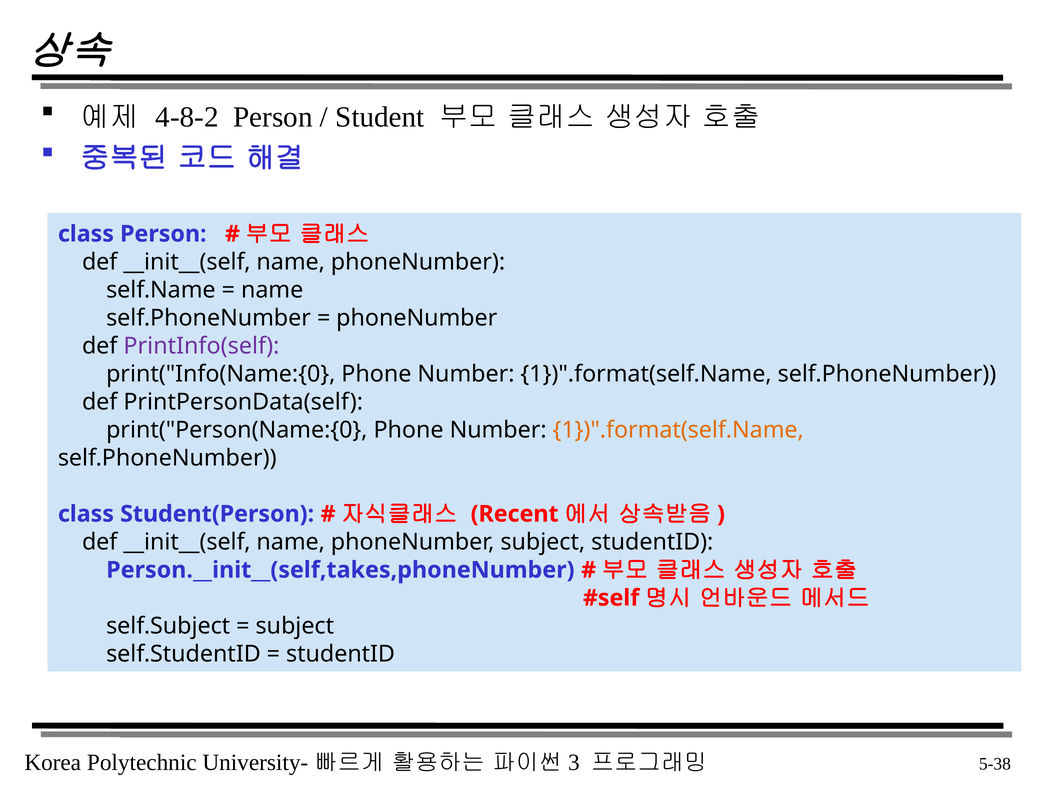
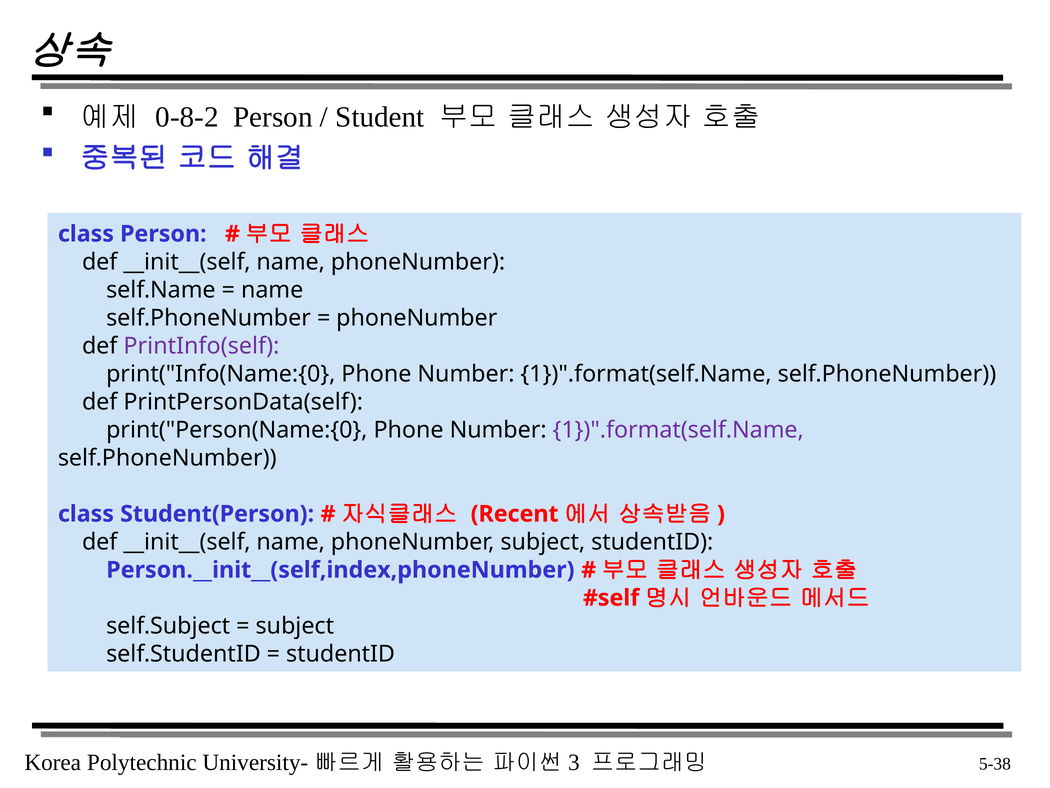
4-8-2: 4-8-2 -> 0-8-2 (187, 117)
1})".format(self.Name colour: orange -> purple (678, 430)
Person.__init__(self,takes,phoneNumber: Person.__init__(self,takes,phoneNumber -> Person.__init__(self,index,phoneNumber (340, 570)
